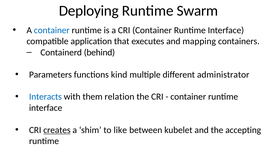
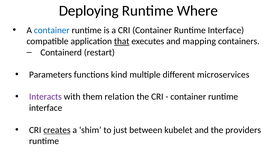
Swarm: Swarm -> Where (197, 11)
that underline: none -> present (122, 41)
behind: behind -> restart (99, 52)
administrator: administrator -> microservices (223, 74)
Interacts colour: blue -> purple (45, 97)
like: like -> just (120, 130)
accepting: accepting -> providers (243, 130)
